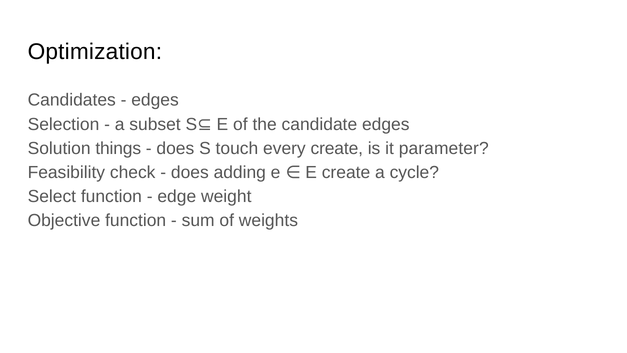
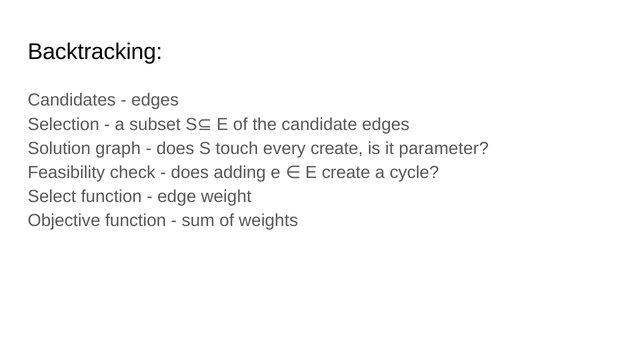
Optimization: Optimization -> Backtracking (95, 52)
things: things -> graph (118, 148)
